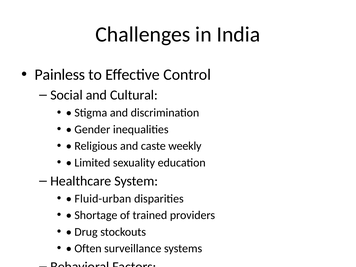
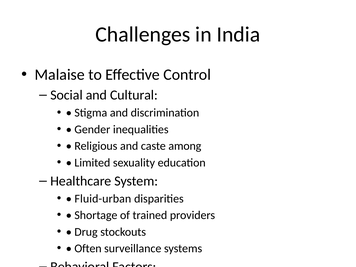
Painless: Painless -> Malaise (60, 75)
weekly: weekly -> among (185, 146)
